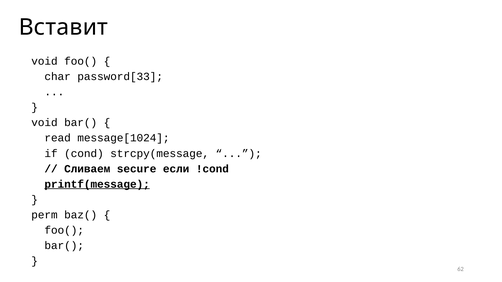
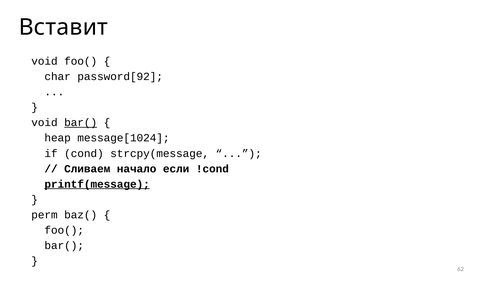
password[33: password[33 -> password[92 (120, 77)
bar( underline: none -> present (81, 123)
read: read -> heap (58, 138)
secure: secure -> начало (137, 169)
